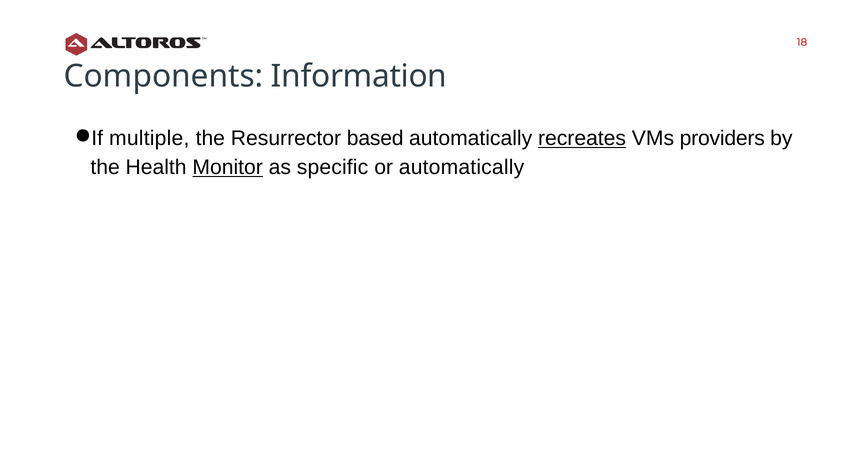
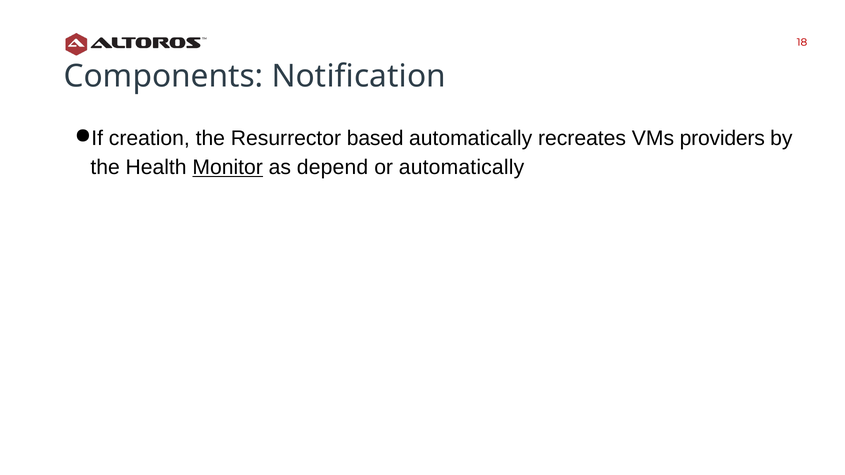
Information: Information -> Notification (359, 76)
multiple: multiple -> creation (149, 138)
recreates underline: present -> none (582, 138)
specific: specific -> depend (333, 168)
